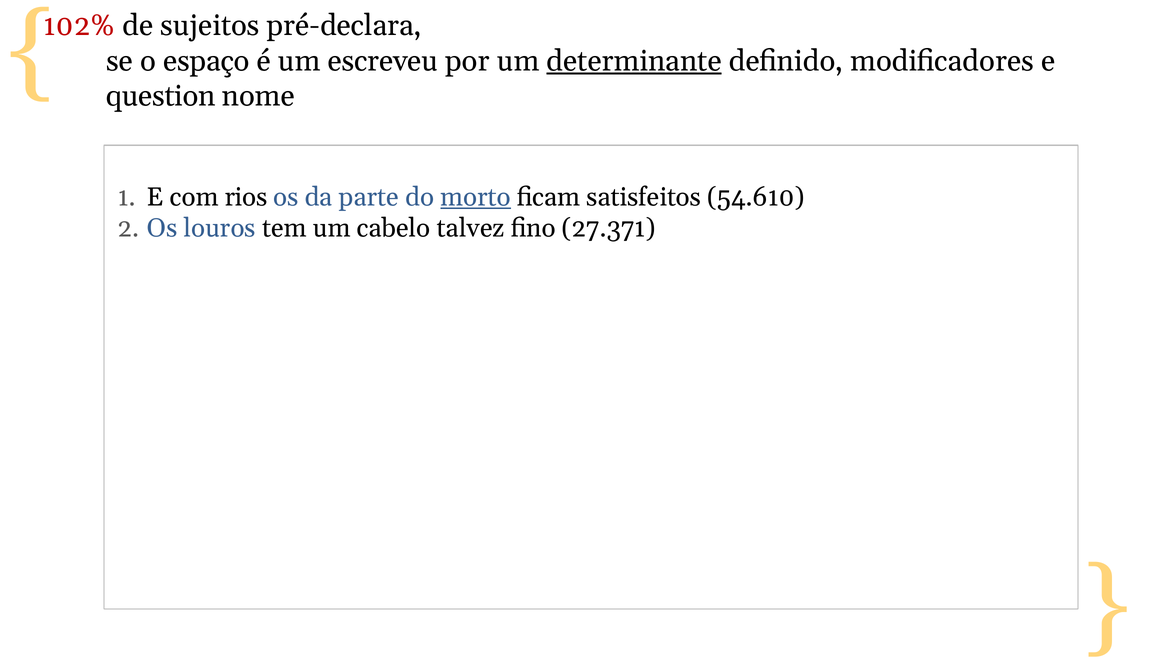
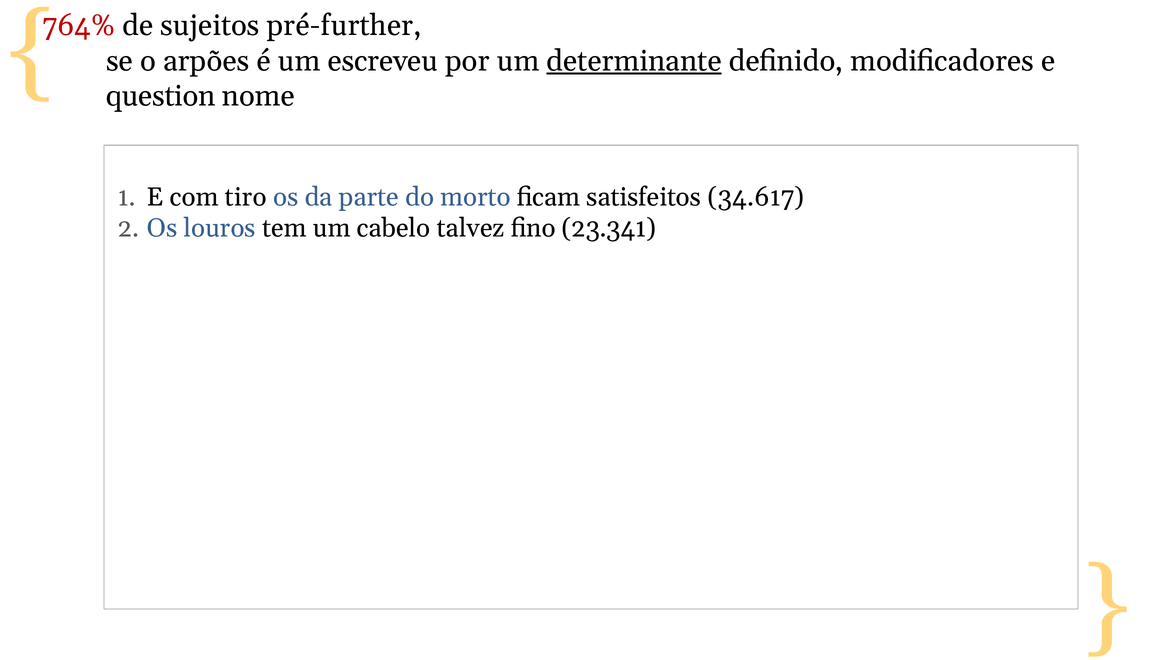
102%: 102% -> 764% (79, 26)
pré-declara: pré-declara -> pré-further (344, 26)
espaço: espaço -> arpões (206, 61)
rios: rios -> tiro (246, 197)
morto underline: present -> none (476, 197)
54.610: 54.610 -> 34.617 (756, 197)
27.371: 27.371 -> 23.341 (609, 228)
